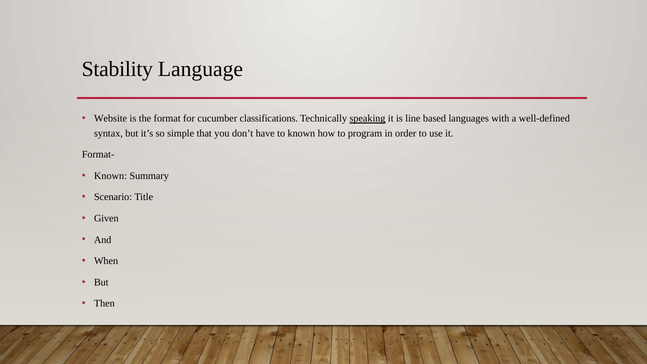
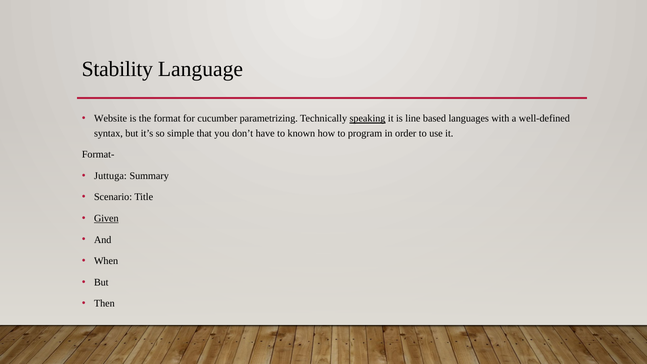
classifications: classifications -> parametrizing (269, 119)
Known: Known -> Juttuga (110, 176)
Given underline: none -> present (106, 218)
